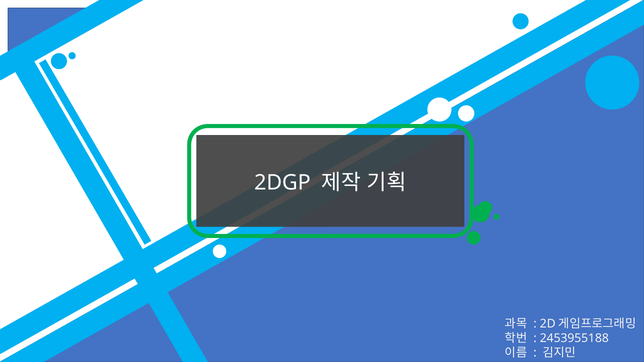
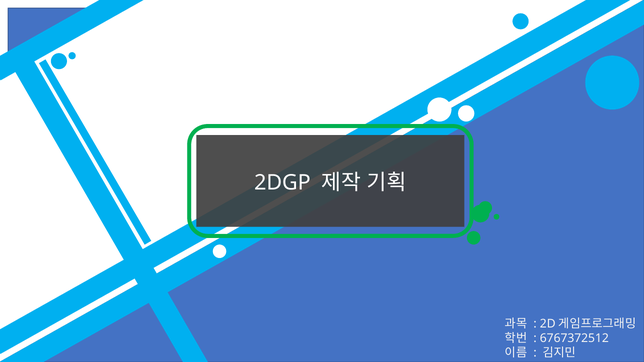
2453955188: 2453955188 -> 6767372512 (574, 338)
